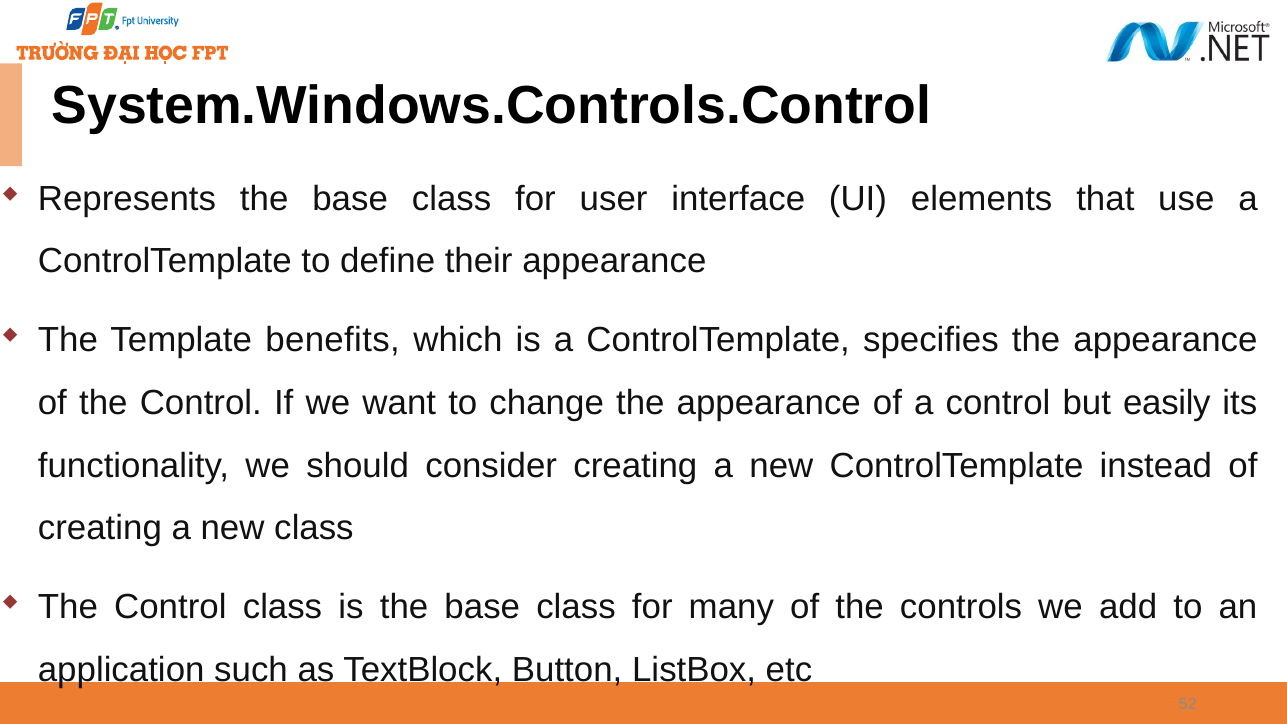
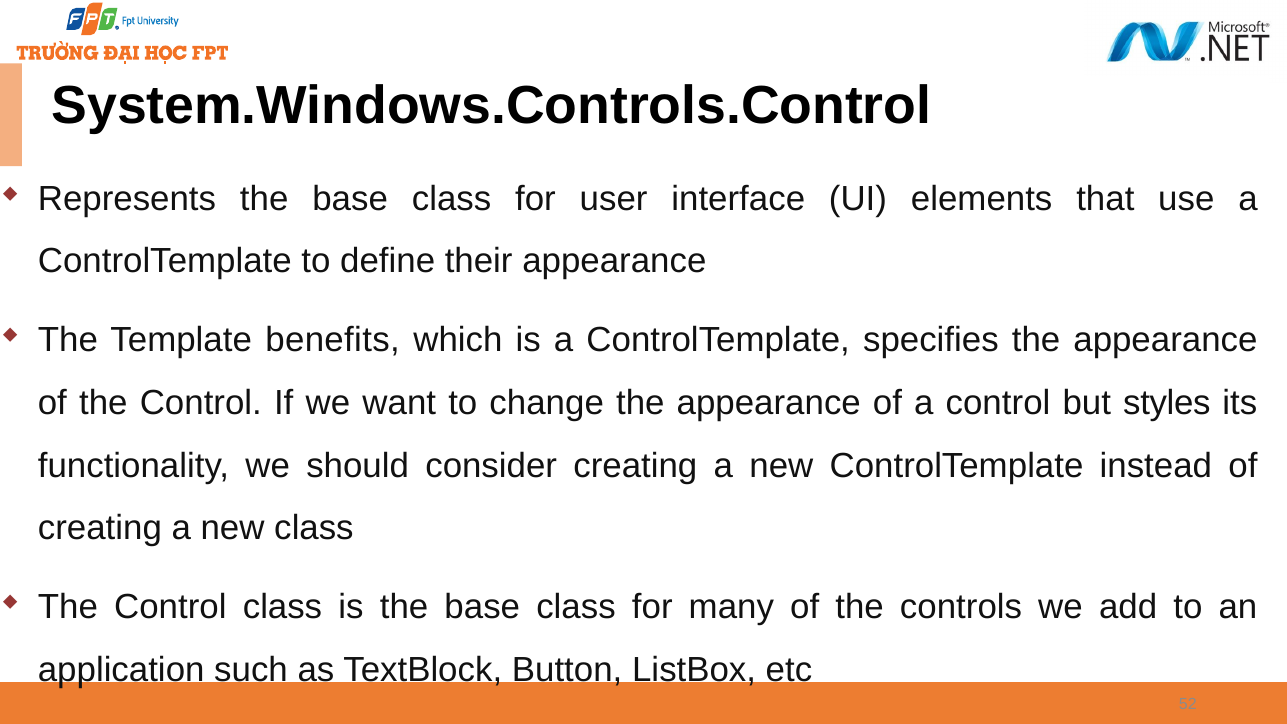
easily: easily -> styles (1167, 403)
